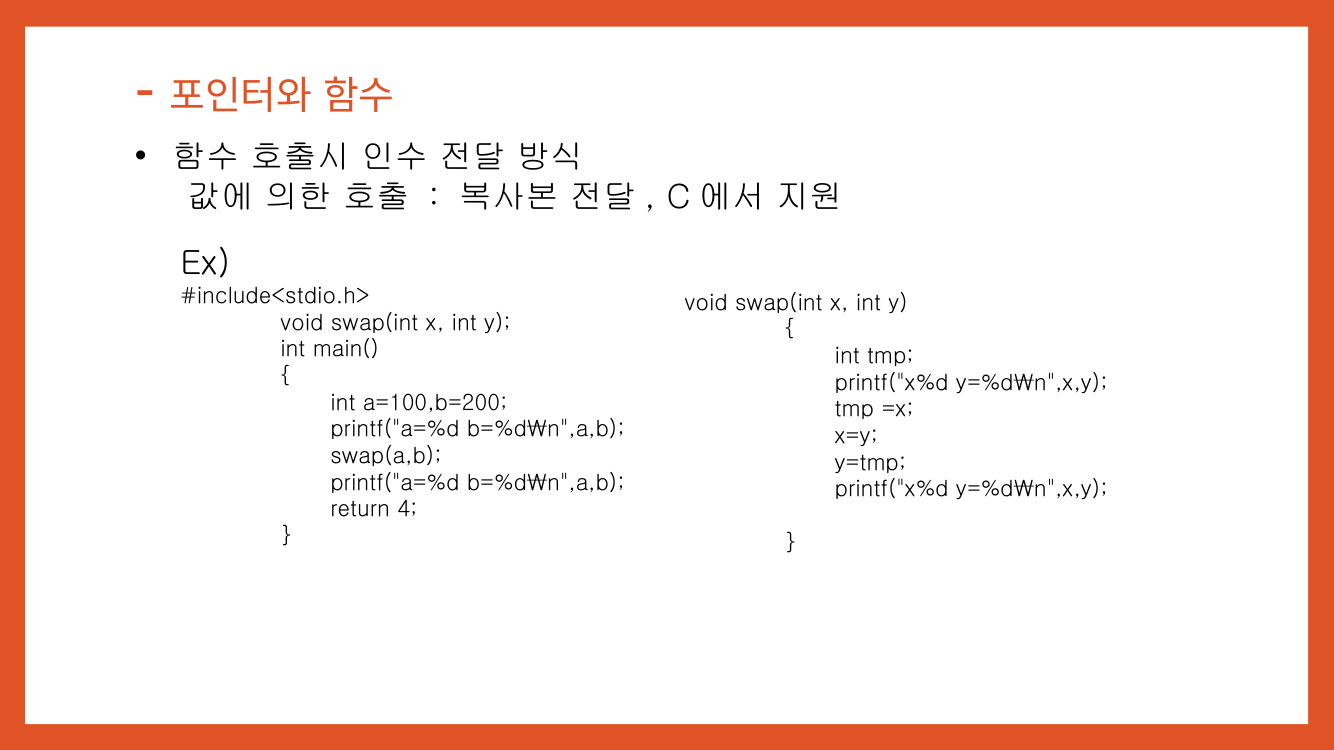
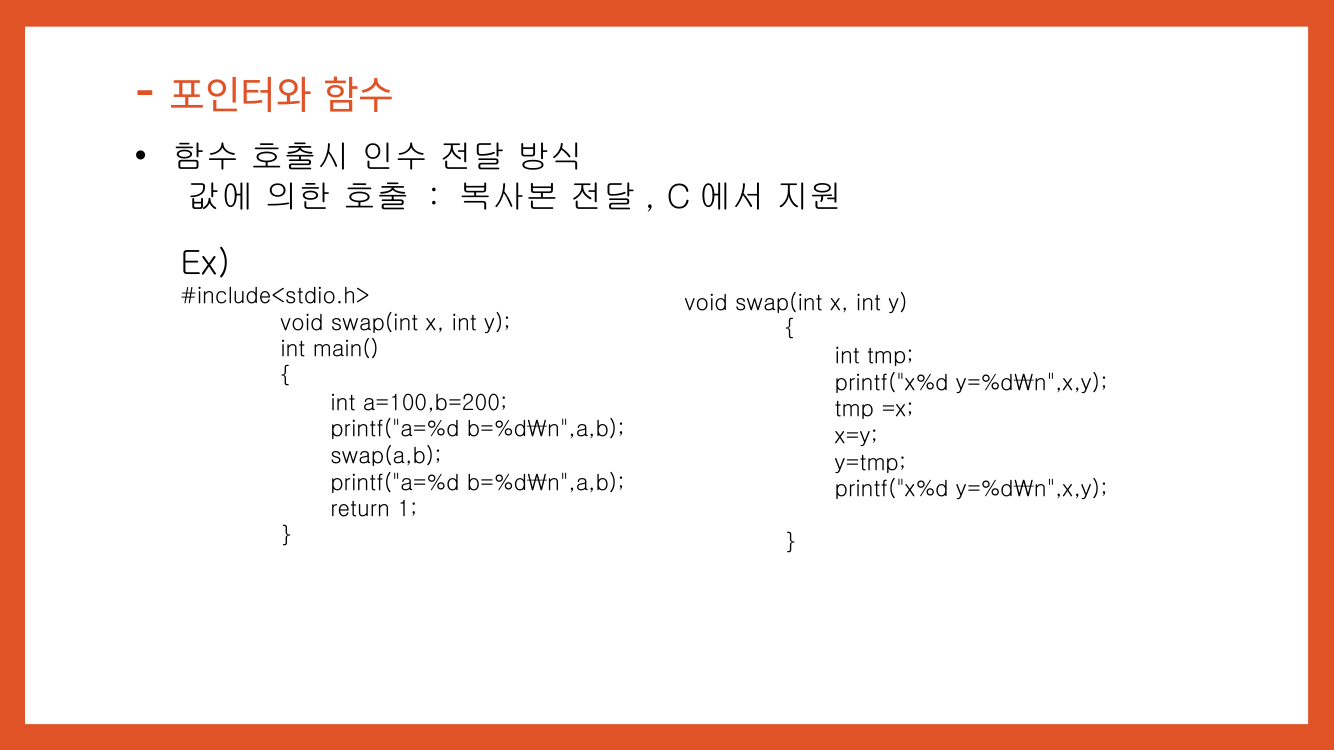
4: 4 -> 1 (408, 510)
